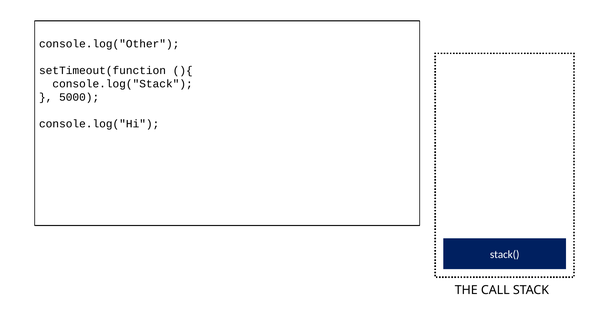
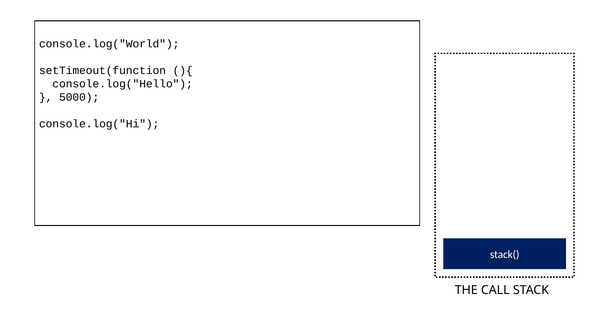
console.log("Other: console.log("Other -> console.log("World (109, 44)
console.log("Stack: console.log("Stack -> console.log("Hello (123, 84)
